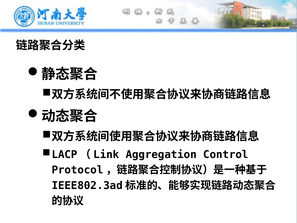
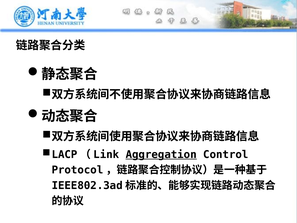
Aggregation underline: none -> present (161, 154)
